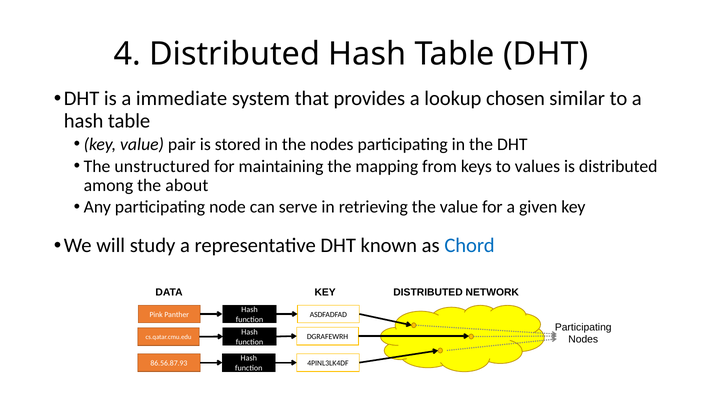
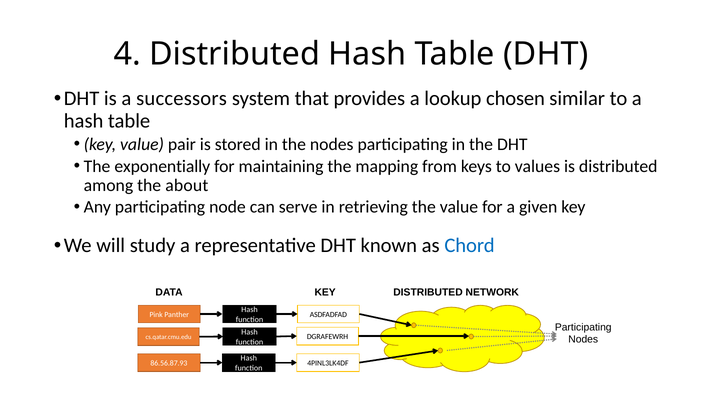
immediate: immediate -> successors (182, 99)
unstructured: unstructured -> exponentially (162, 166)
